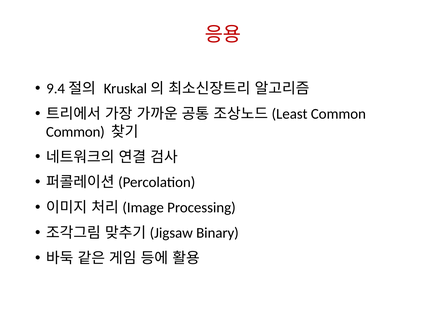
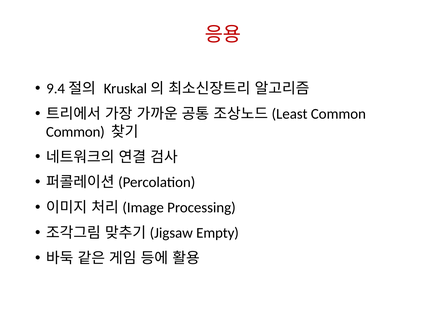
Binary: Binary -> Empty (218, 233)
